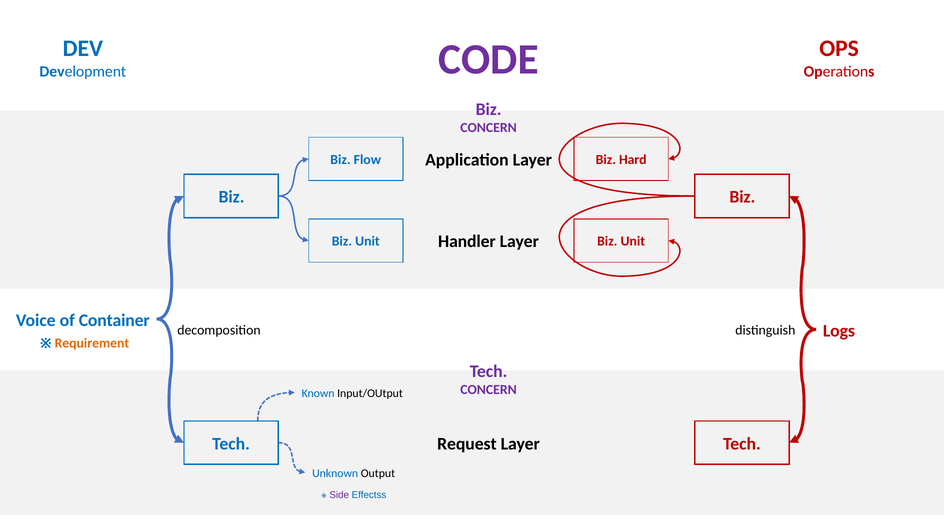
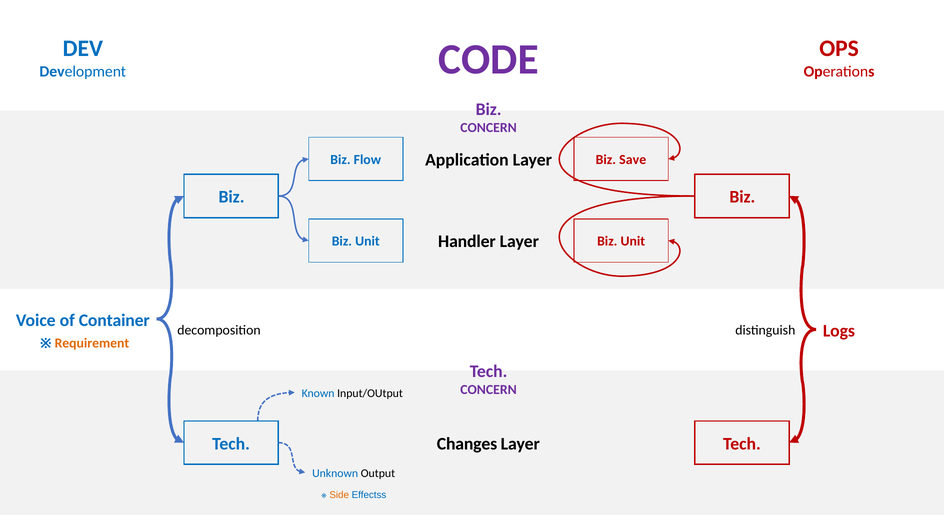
Hard: Hard -> Save (633, 160)
Request: Request -> Changes (467, 444)
Side colour: purple -> orange (339, 495)
